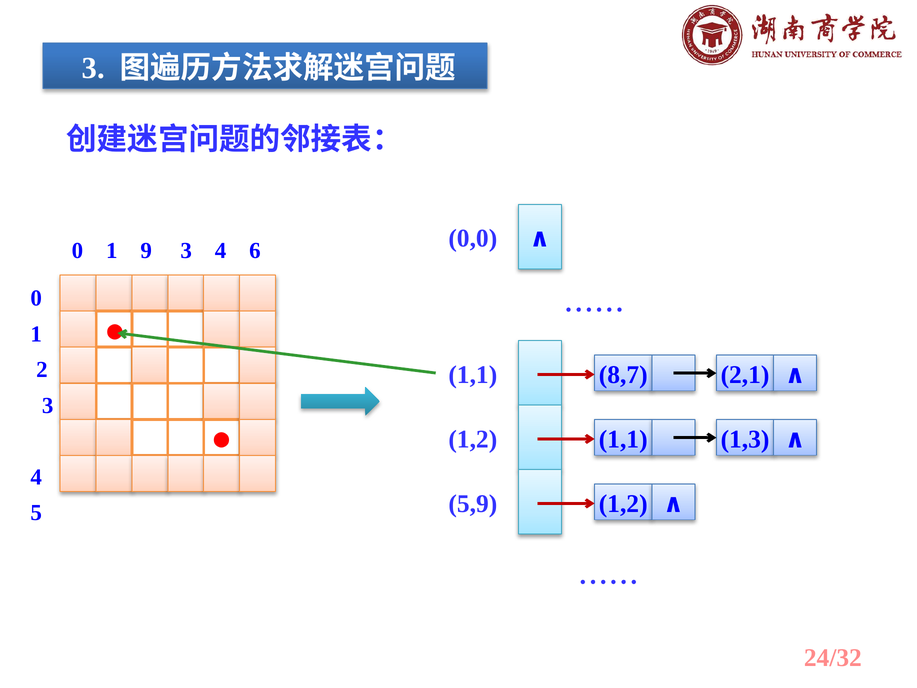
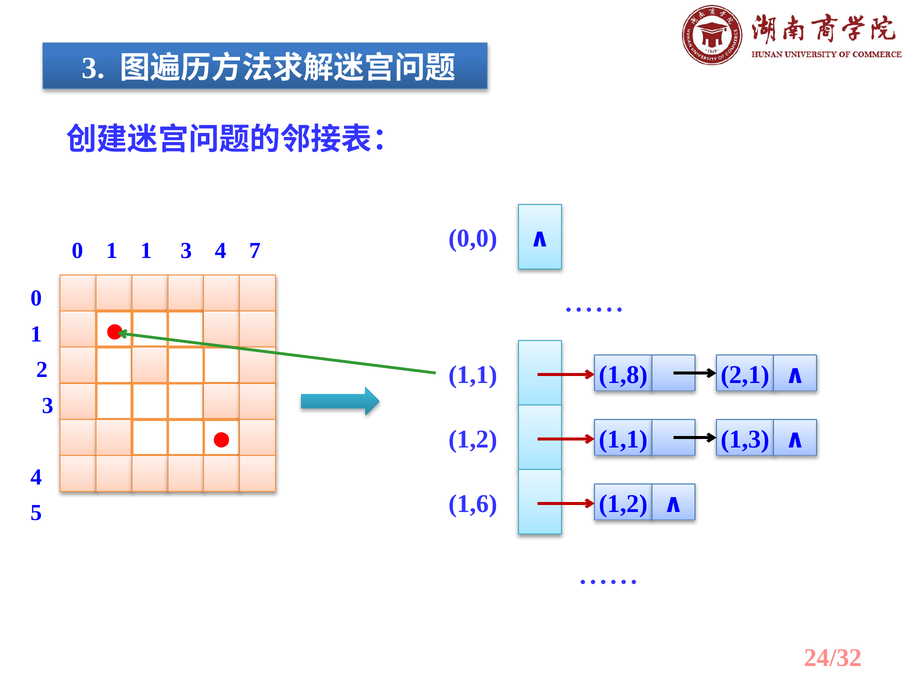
1 9: 9 -> 1 (146, 251)
6: 6 -> 7 (255, 251)
8,7: 8,7 -> 1,8 (623, 375)
5,9: 5,9 -> 1,6 (473, 503)
